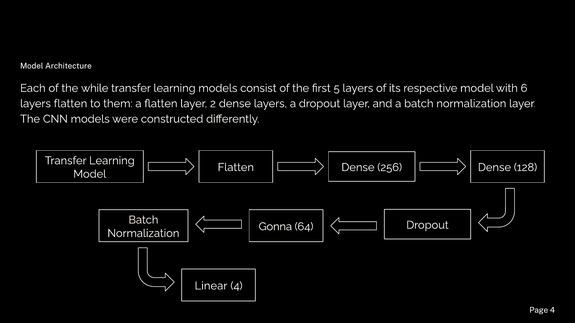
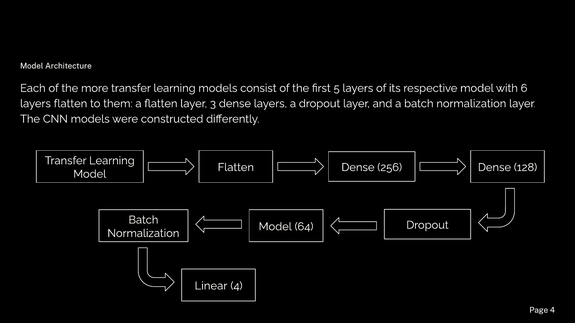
while: while -> more (95, 88)
2: 2 -> 3 (213, 104)
Gonna: Gonna -> Model (275, 227)
